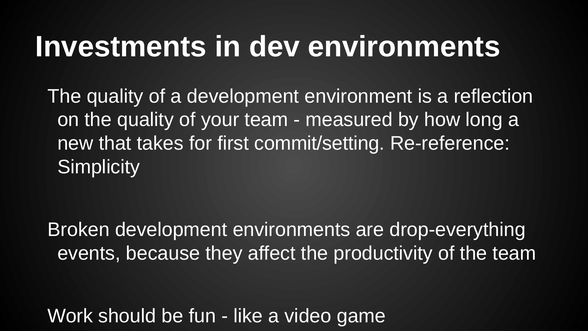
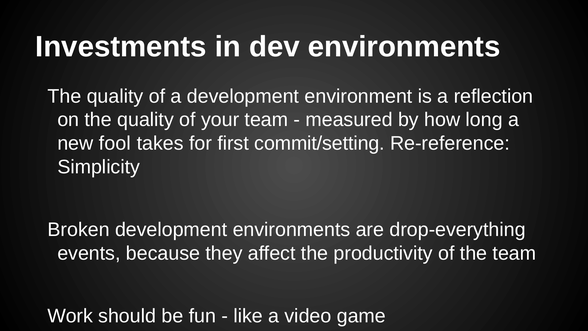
that: that -> fool (115, 143)
